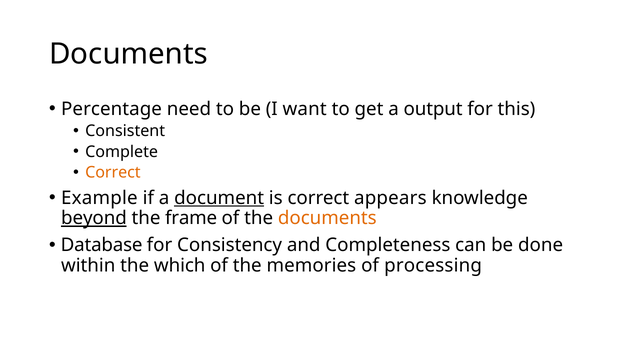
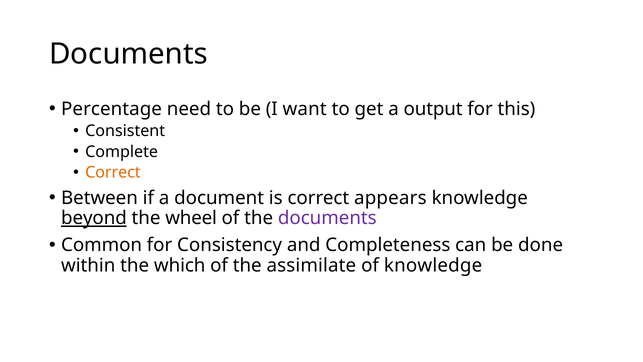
Example: Example -> Between (99, 198)
document underline: present -> none (219, 198)
frame: frame -> wheel (191, 218)
documents colour: orange -> purple (327, 218)
Database: Database -> Common (102, 245)
memories: memories -> assimilate (311, 265)
of processing: processing -> knowledge (433, 265)
